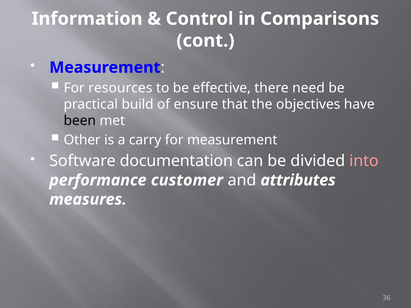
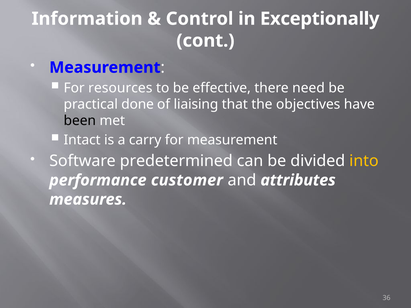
Comparisons: Comparisons -> Exceptionally (320, 19)
build: build -> done (138, 104)
ensure: ensure -> liaising (196, 104)
Other: Other -> Intact (82, 140)
documentation: documentation -> predetermined (176, 161)
into colour: pink -> yellow (364, 161)
